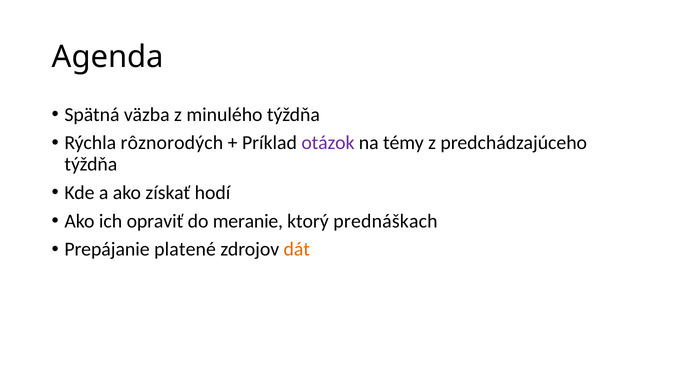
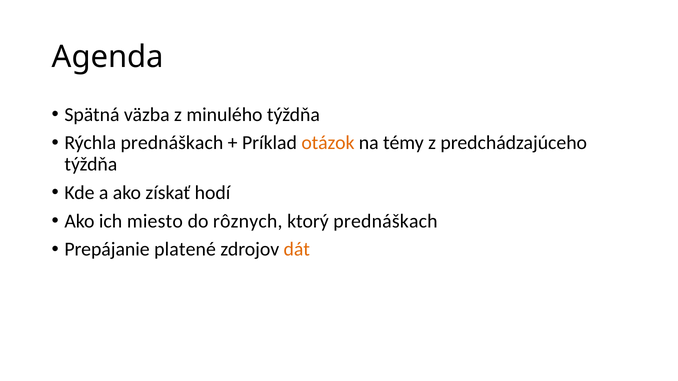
Rýchla rôznorodých: rôznorodých -> prednáškach (172, 143)
otázok colour: purple -> orange (328, 143)
opraviť: opraviť -> miesto (155, 221)
meranie: meranie -> rôznych (248, 221)
